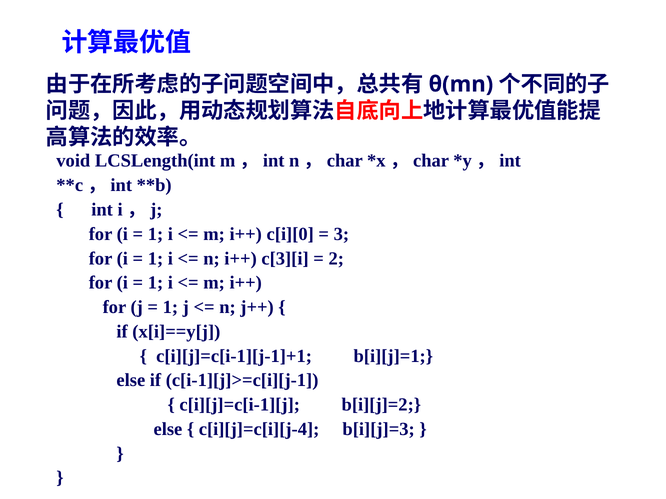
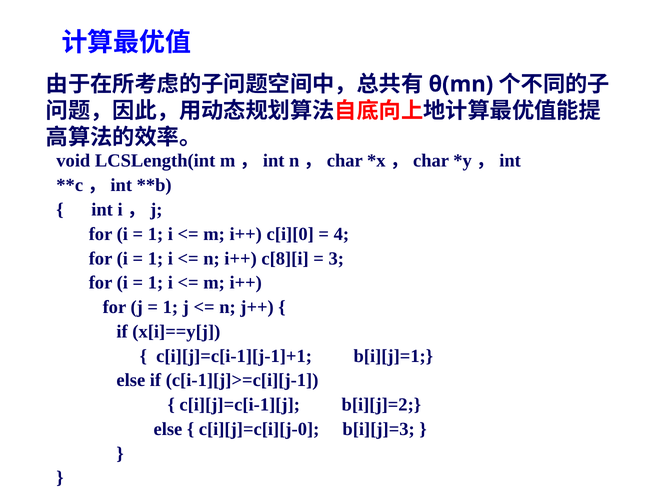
3: 3 -> 4 (341, 234)
c[3][i: c[3][i -> c[8][i (285, 259)
2: 2 -> 3 (336, 259)
c[i][j]=c[i][j-4: c[i][j]=c[i][j-4 -> c[i][j]=c[i][j-0 (259, 430)
